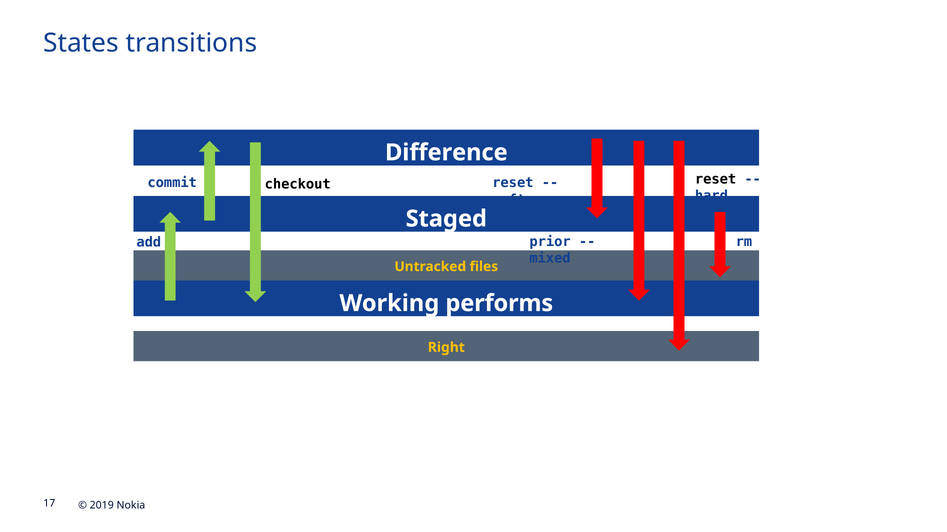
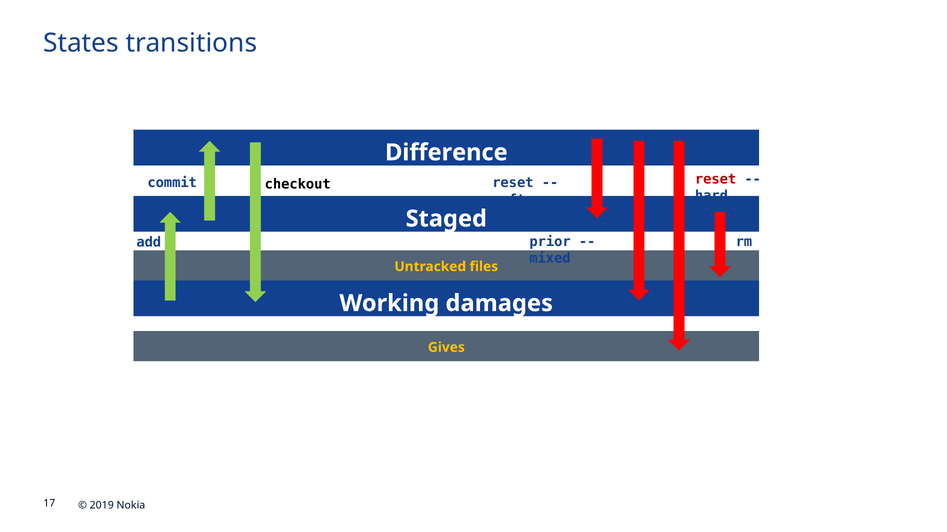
reset colour: black -> red (716, 179)
performs: performs -> damages (499, 304)
Right: Right -> Gives (446, 348)
